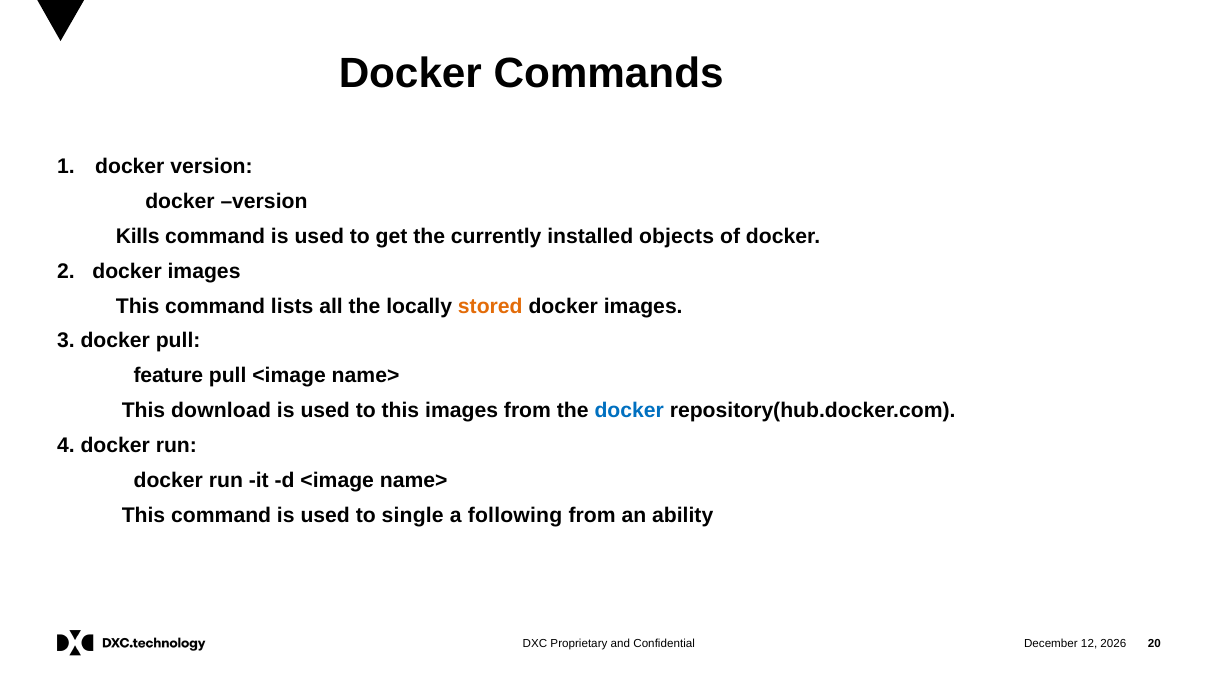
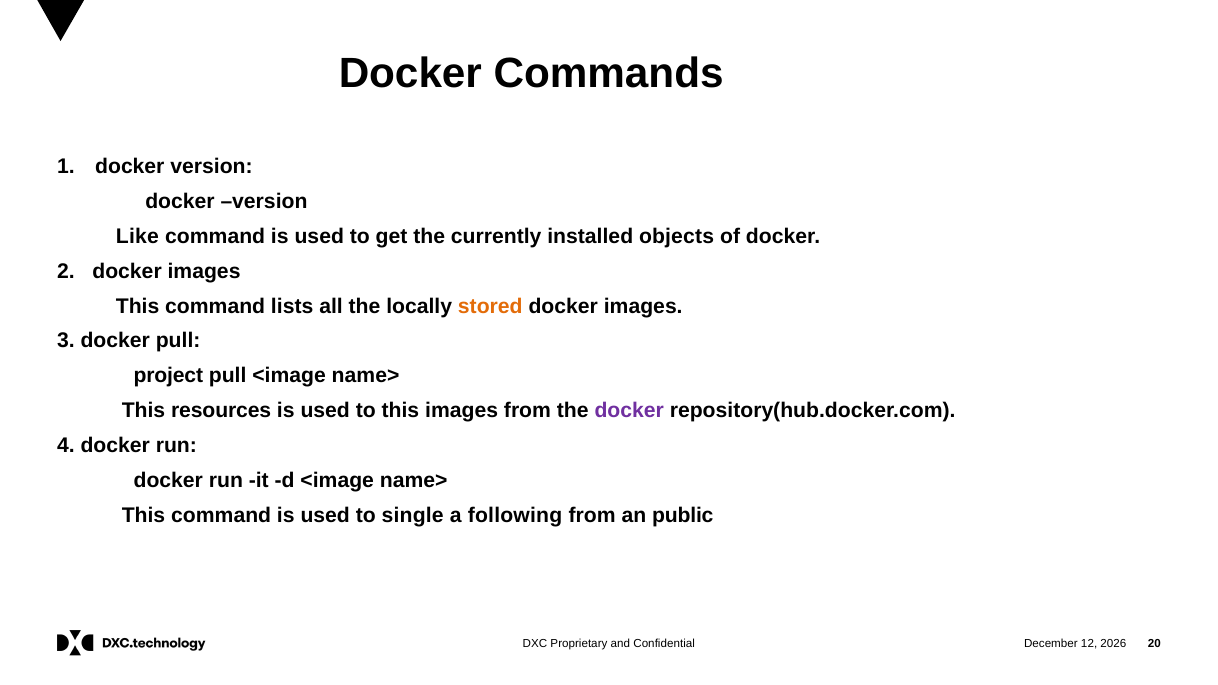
Kills: Kills -> Like (137, 236)
feature: feature -> project (168, 376)
download: download -> resources (221, 411)
docker colour: blue -> purple (629, 411)
ability: ability -> public (683, 516)
